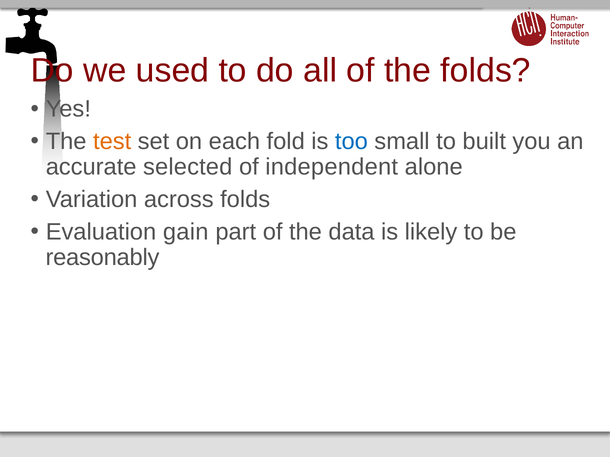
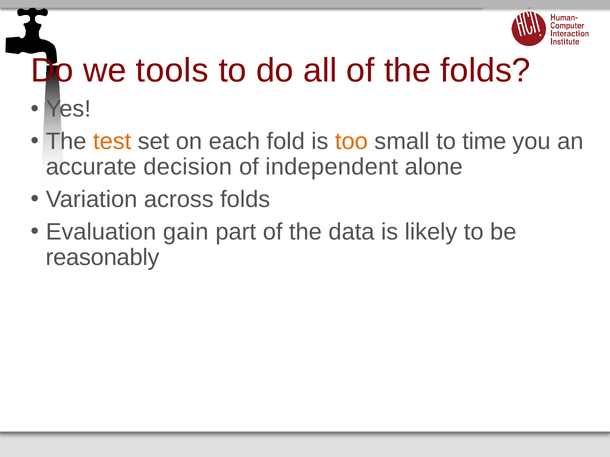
used: used -> tools (172, 71)
too colour: blue -> orange (351, 142)
built: built -> time (484, 142)
selected: selected -> decision (188, 167)
